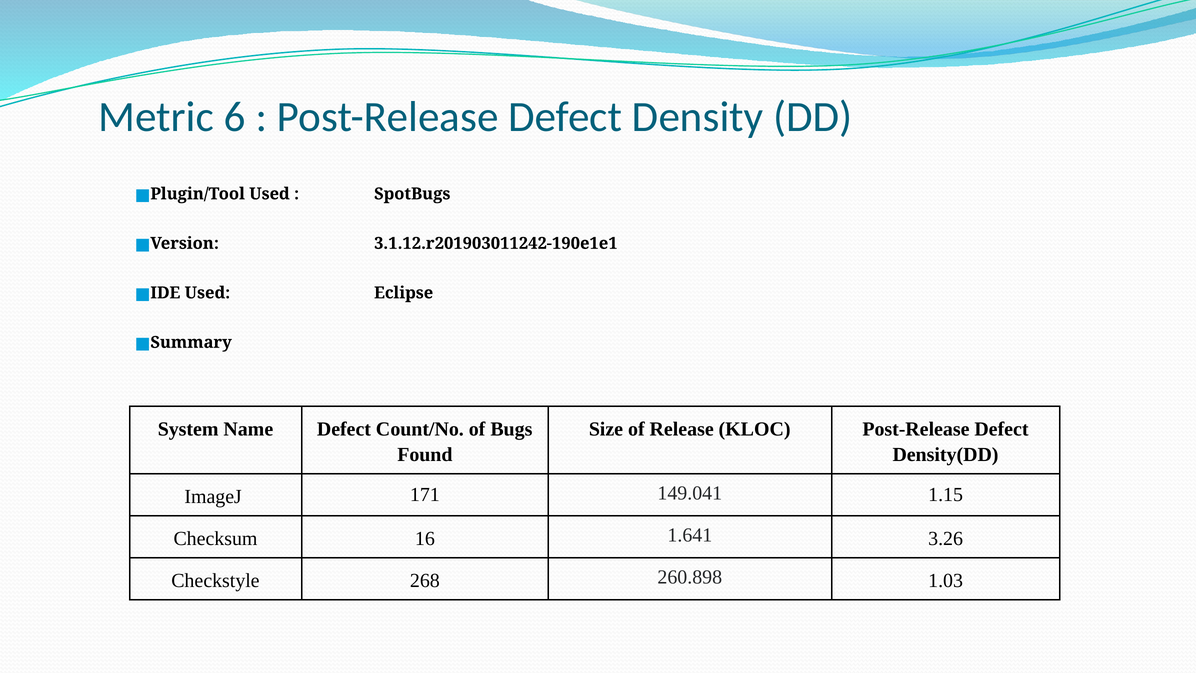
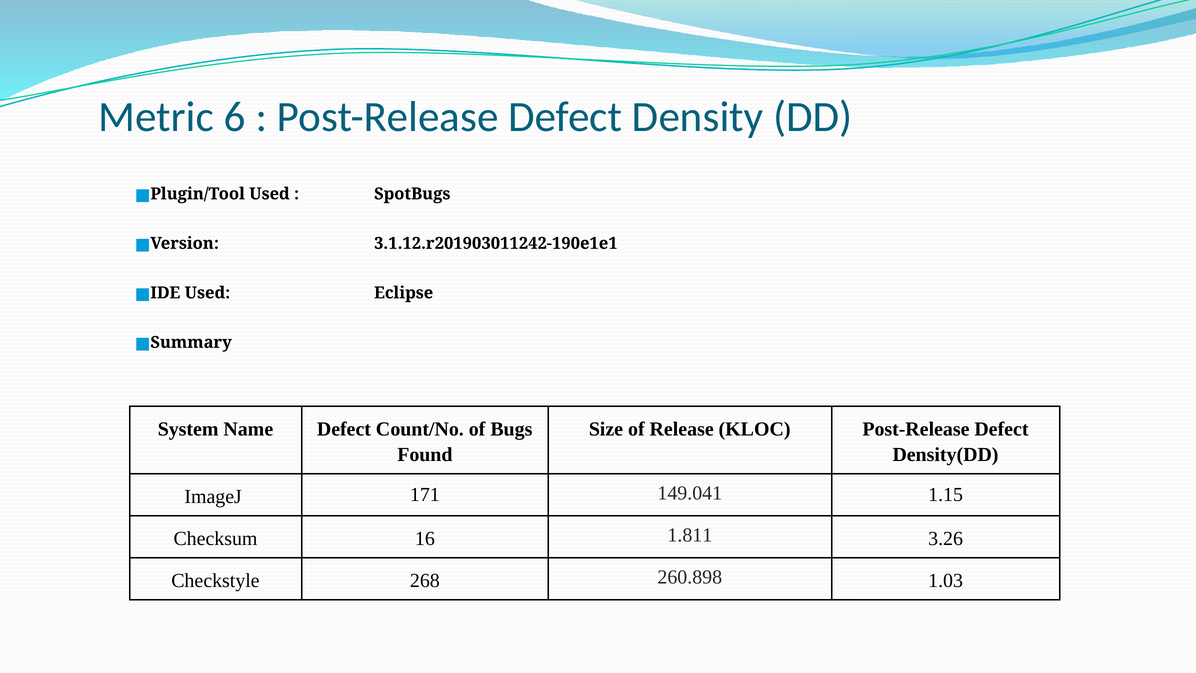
1.641: 1.641 -> 1.811 (690, 535)
